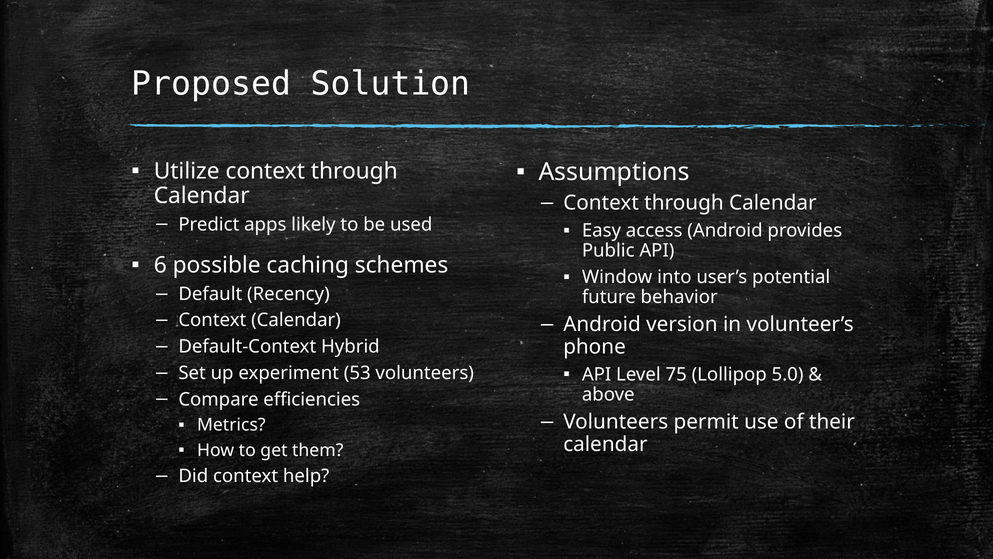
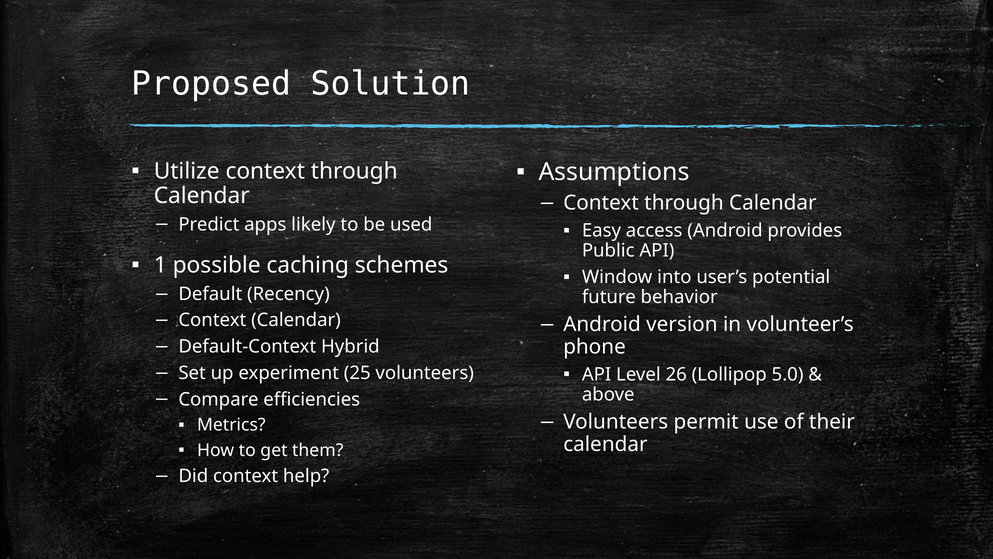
6: 6 -> 1 (160, 265)
53: 53 -> 25 (357, 373)
75: 75 -> 26 (676, 374)
